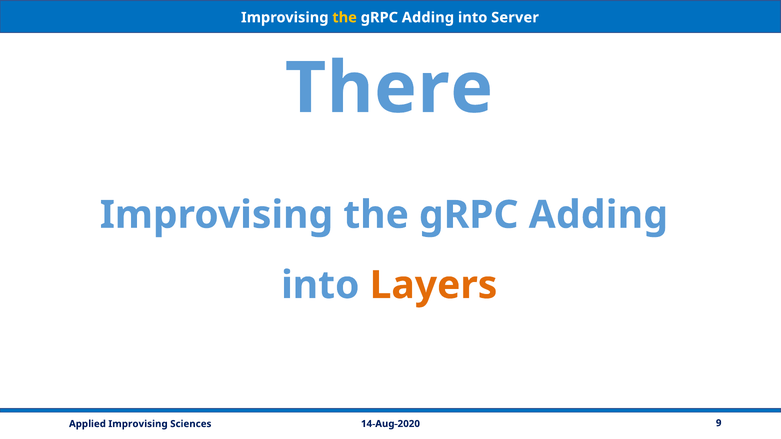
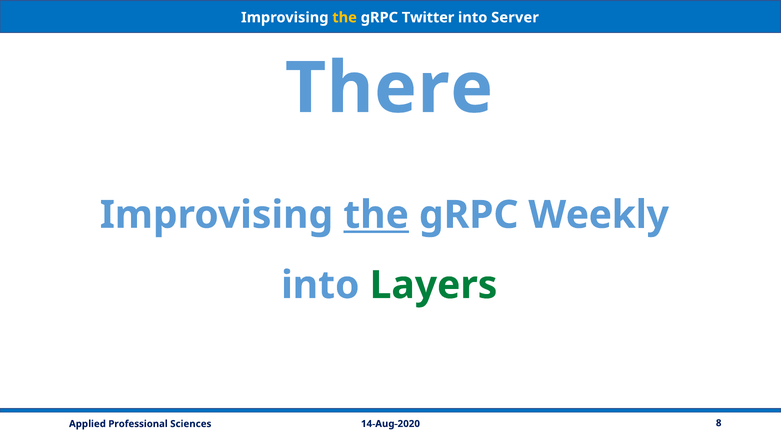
Adding: Adding -> Twitter (428, 18)
the underline: none -> present (376, 215)
Adding: Adding -> Weekly (599, 215)
Layers colour: orange -> green (434, 285)
9: 9 -> 8 (719, 423)
Applied Improvising: Improvising -> Professional (138, 424)
